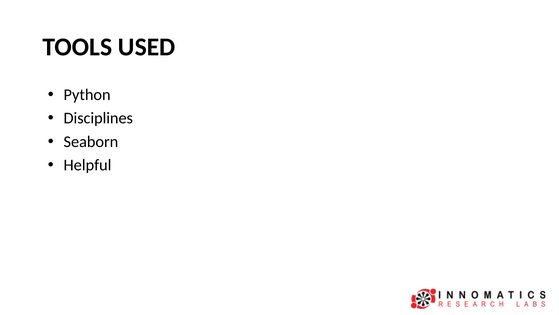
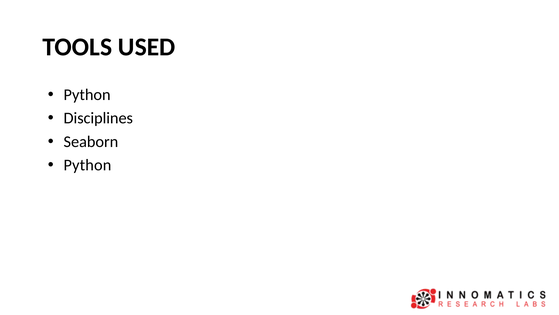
Helpful: Helpful -> Python (87, 165)
